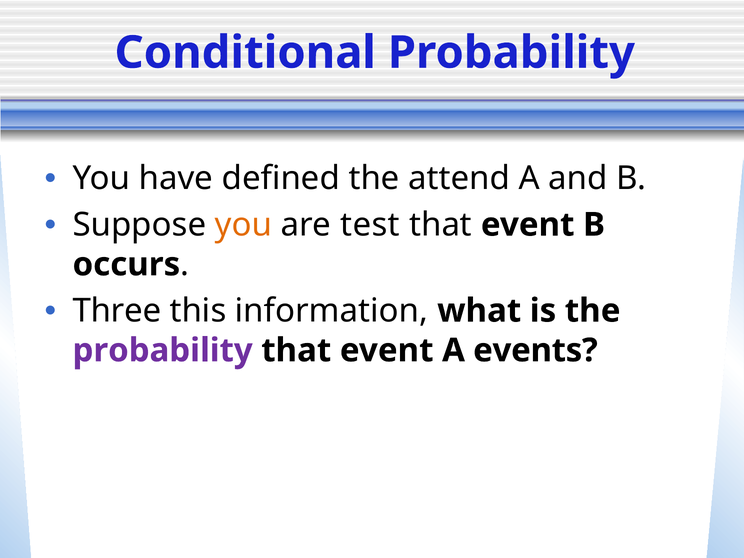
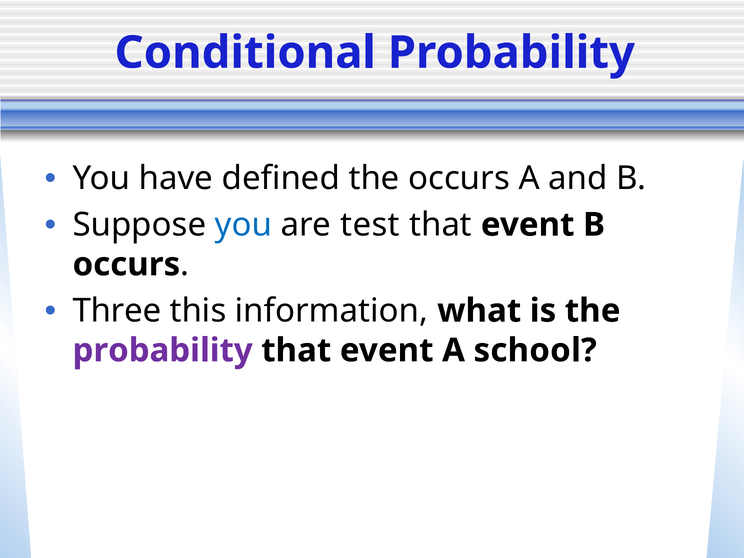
the attend: attend -> occurs (459, 178)
you colour: orange -> blue (244, 225)
events: events -> school (535, 350)
